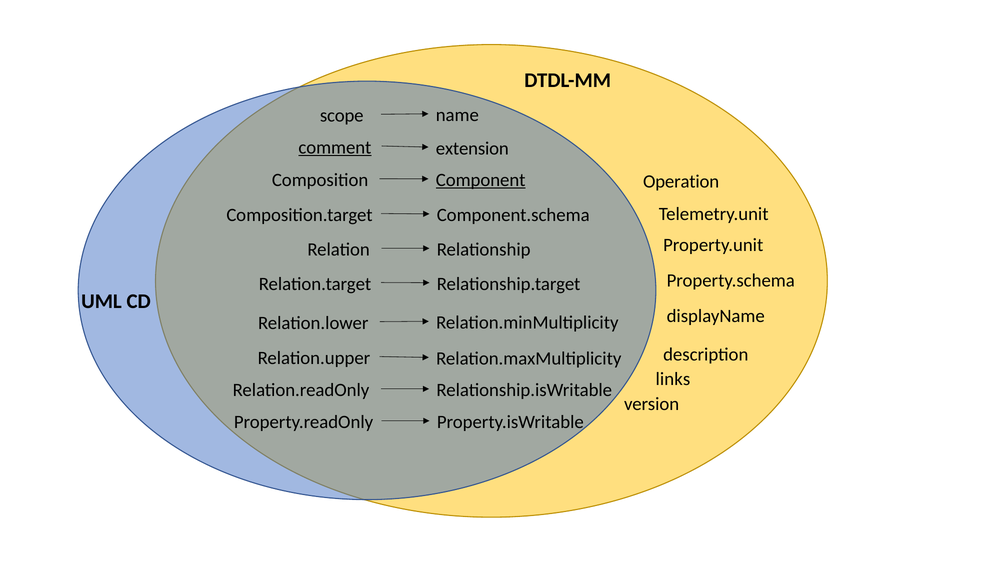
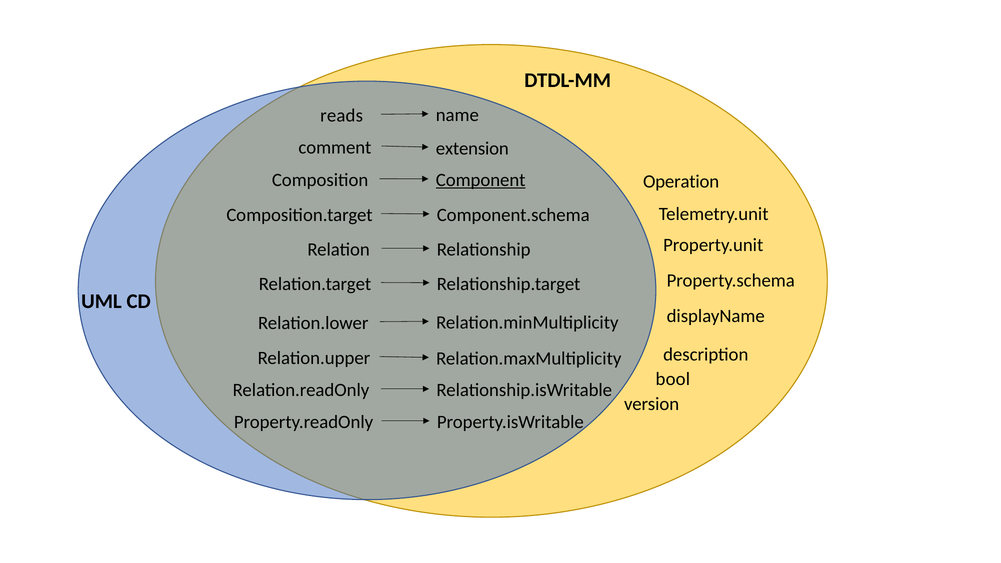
scope: scope -> reads (342, 116)
comment underline: present -> none (335, 147)
links: links -> bool (673, 379)
